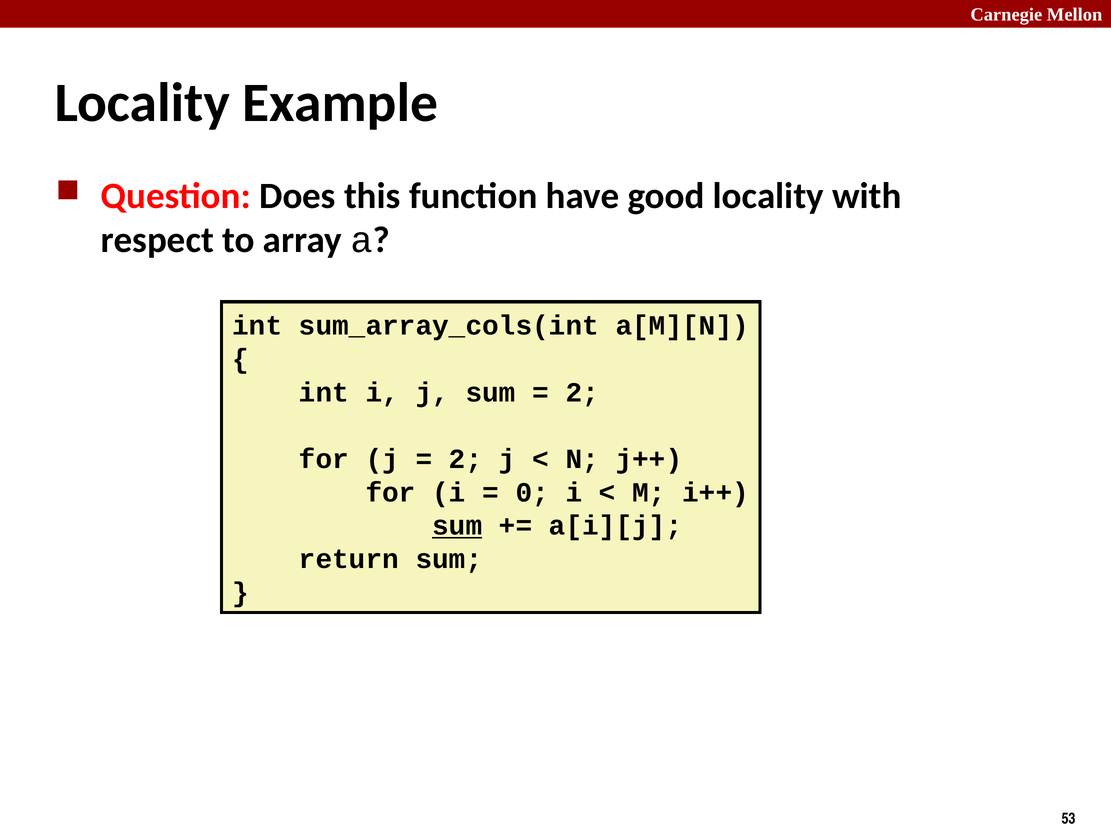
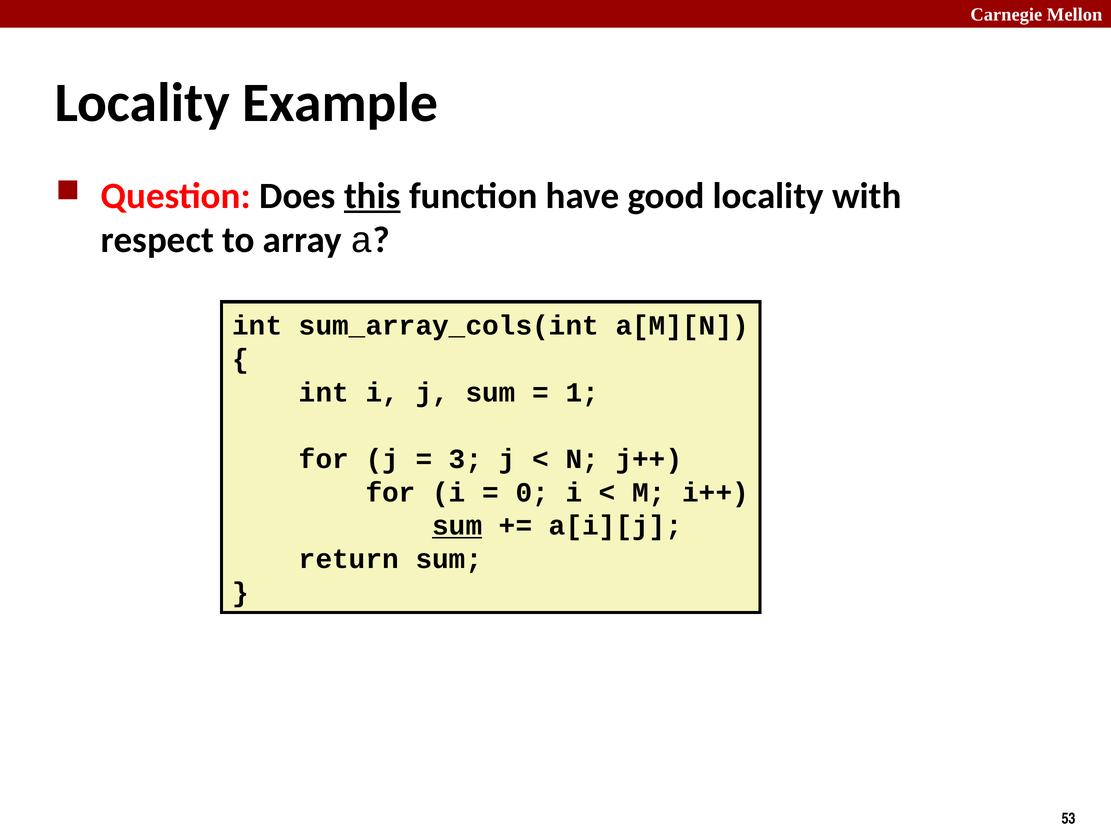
this underline: none -> present (372, 196)
2: 2 -> 1 (582, 393)
2: 2 -> 3 (466, 459)
